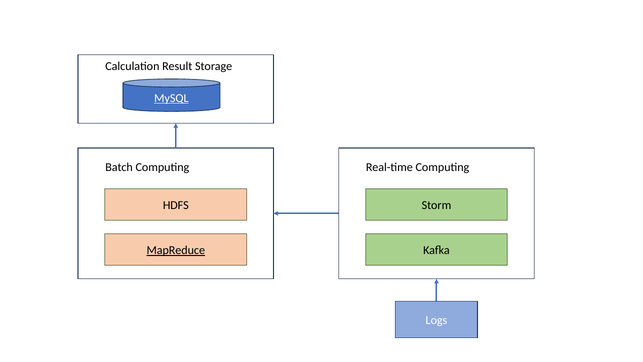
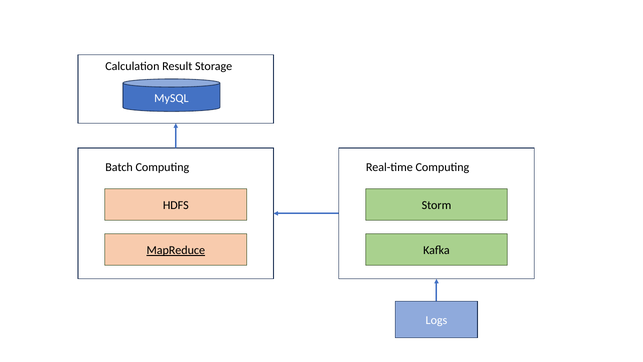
MySQL underline: present -> none (171, 98)
